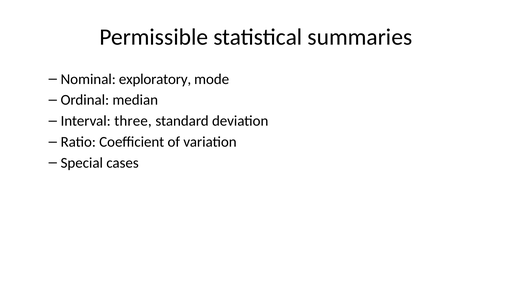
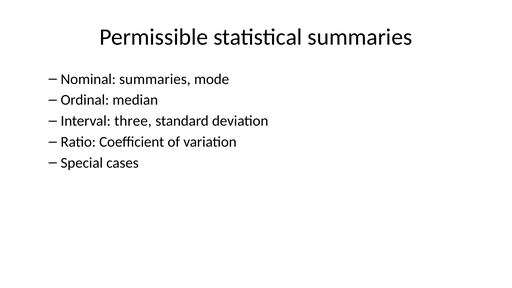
Nominal exploratory: exploratory -> summaries (155, 79)
